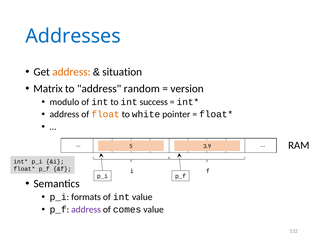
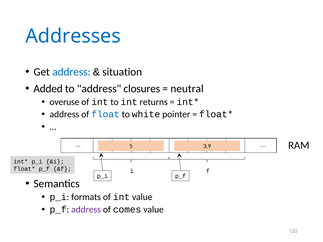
address colour: orange -> blue (71, 72)
Matrix: Matrix -> Added (48, 89)
random: random -> closures (142, 89)
version: version -> neutral (187, 89)
modulo: modulo -> overuse (64, 102)
success: success -> returns (154, 102)
float colour: orange -> blue (106, 114)
